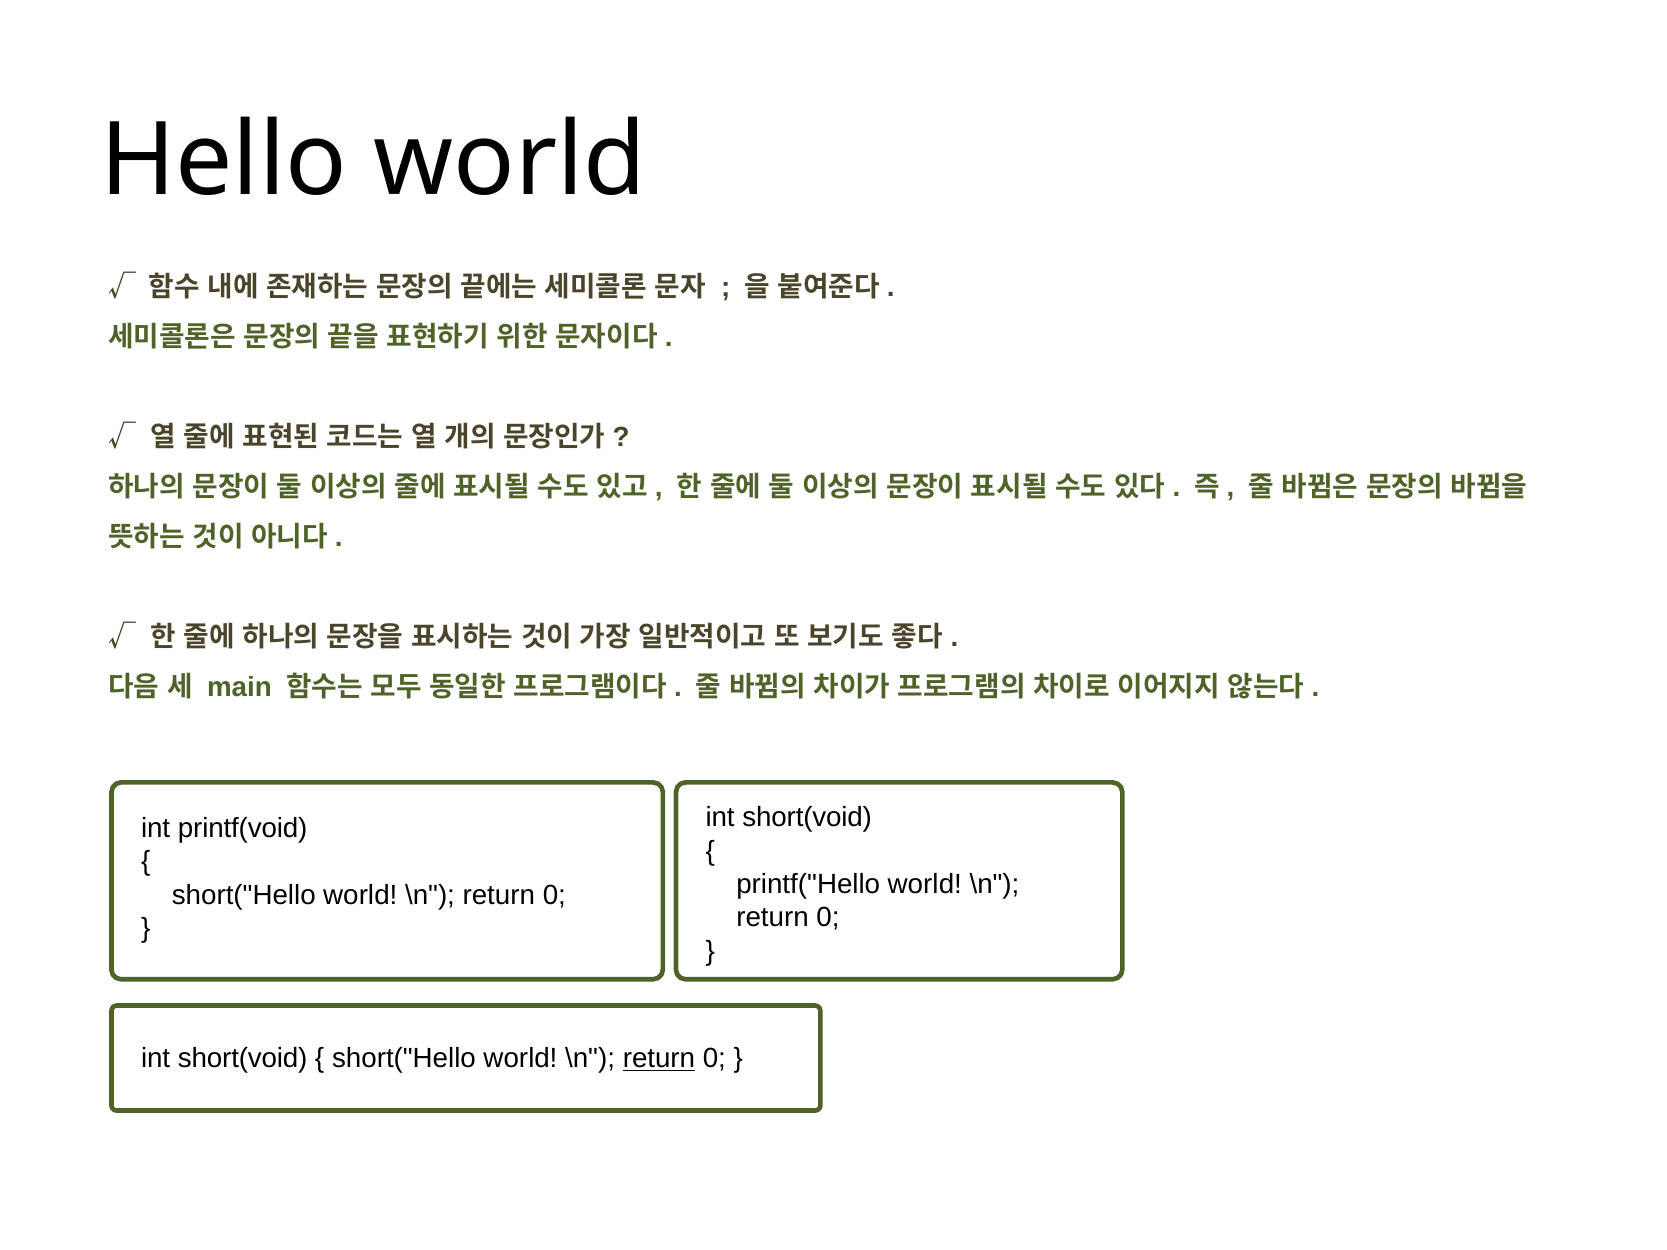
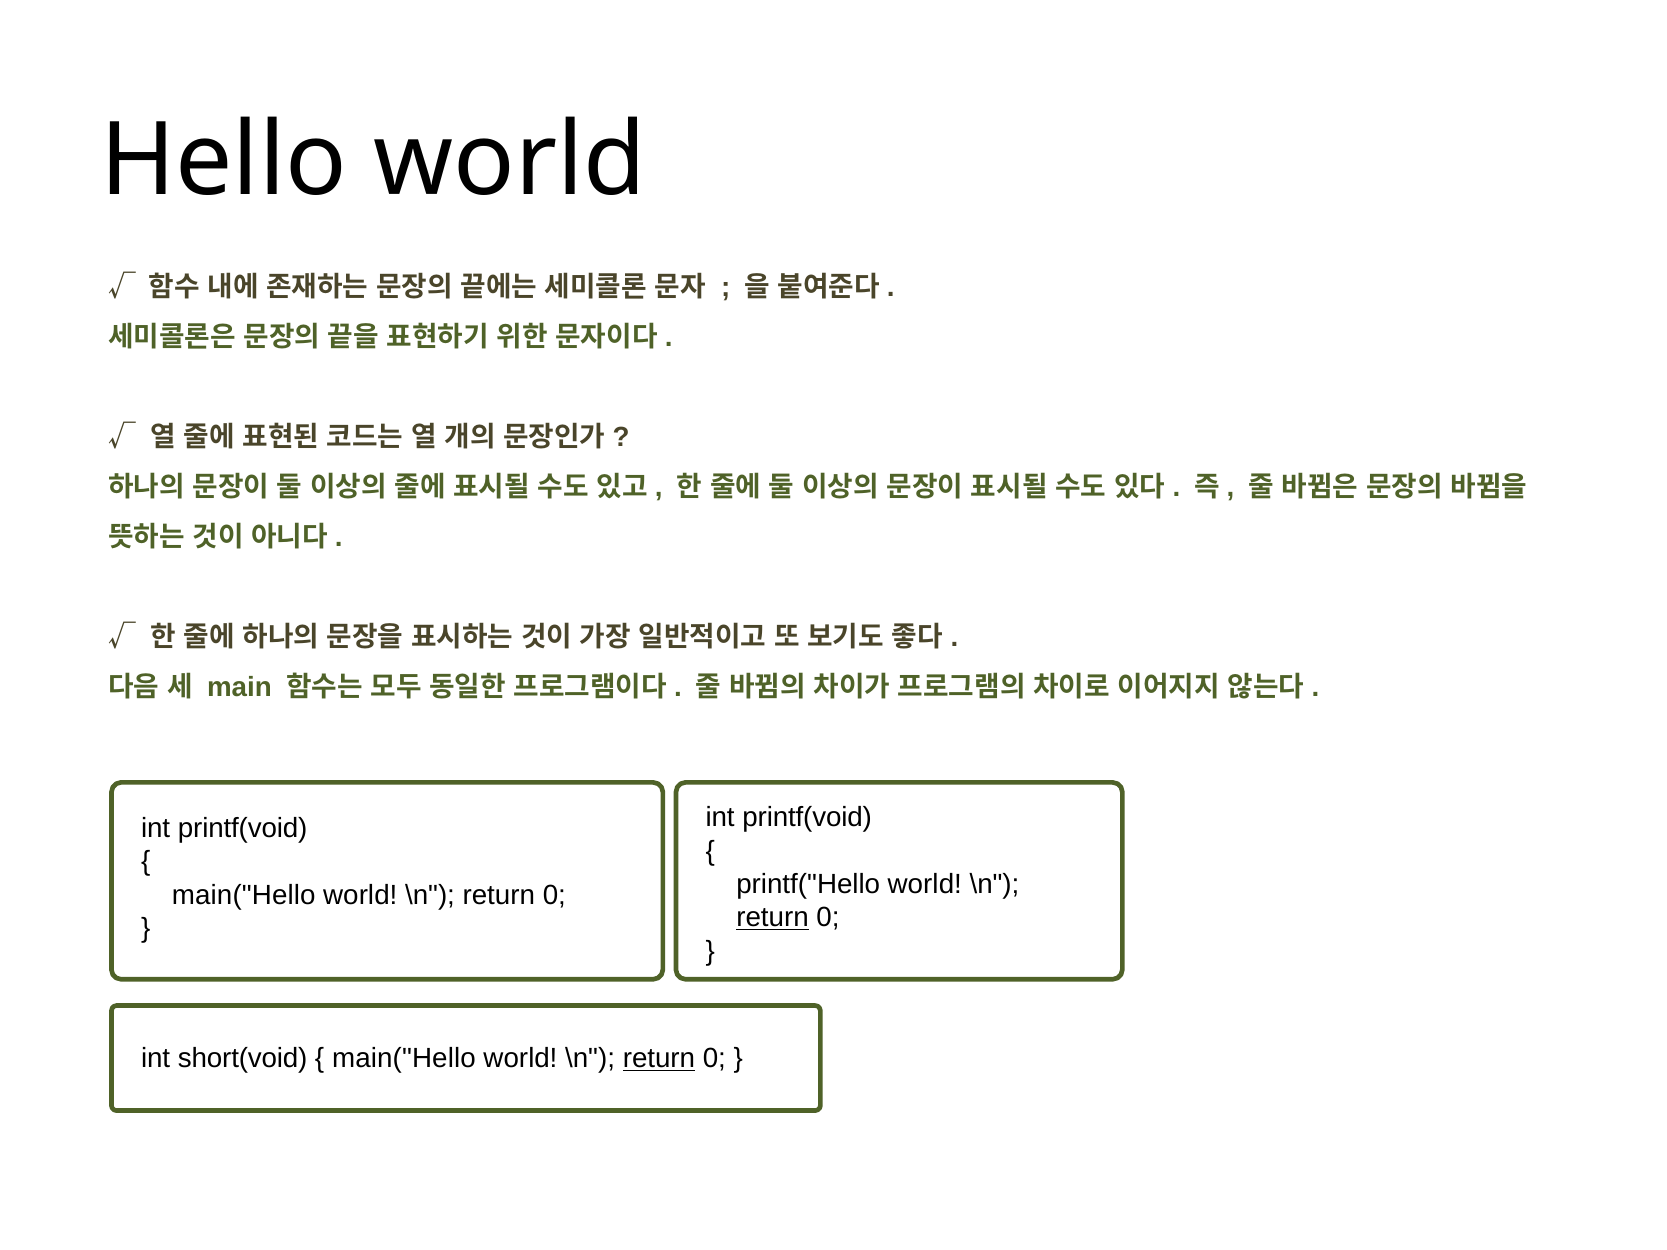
short(void: short(void -> printf(void (807, 818)
short("Hello: short("Hello -> main("Hello (244, 895)
return underline: none -> present (773, 918)
short("Hello: short("Hello -> main("Hello (404, 1059)
